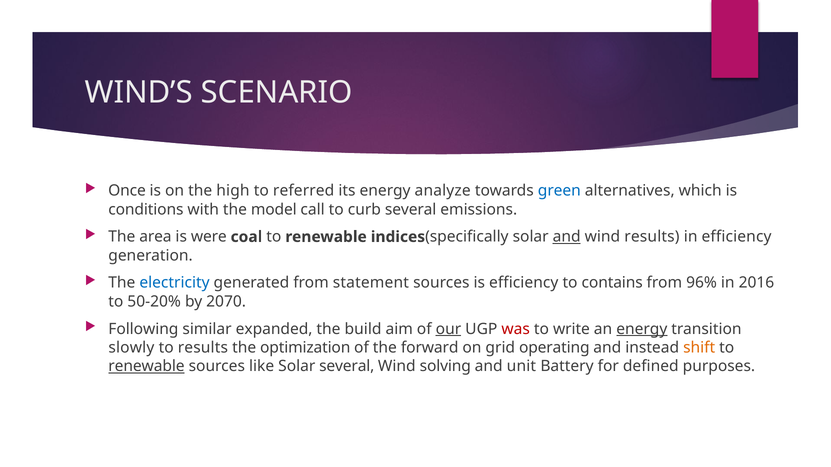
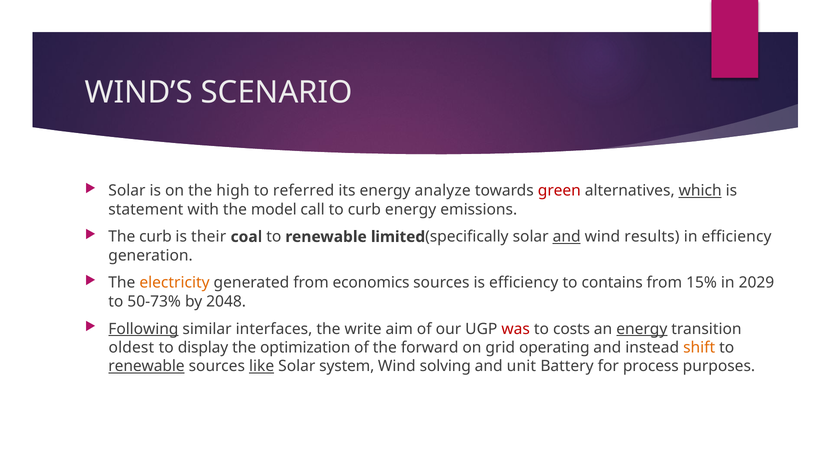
Once: Once -> Solar (127, 191)
green colour: blue -> red (559, 191)
which underline: none -> present (700, 191)
conditions: conditions -> statement (146, 210)
curb several: several -> energy (411, 210)
The area: area -> curb (155, 237)
were: were -> their (209, 237)
indices: indices -> limited (398, 237)
electricity colour: blue -> orange (174, 283)
statement: statement -> economics (371, 283)
96%: 96% -> 15% (702, 283)
2016: 2016 -> 2029 (756, 283)
50-20%: 50-20% -> 50-73% (154, 302)
2070: 2070 -> 2048 (226, 302)
Following underline: none -> present (143, 329)
expanded: expanded -> interfaces (274, 329)
build: build -> write (363, 329)
our underline: present -> none (448, 329)
write: write -> costs (572, 329)
slowly: slowly -> oldest (131, 348)
to results: results -> display (203, 348)
like underline: none -> present (262, 367)
Solar several: several -> system (347, 367)
defined: defined -> process (651, 367)
